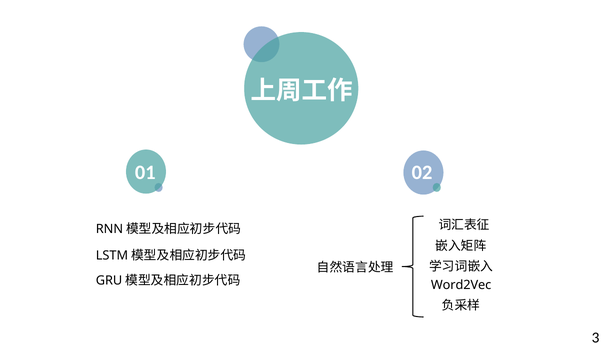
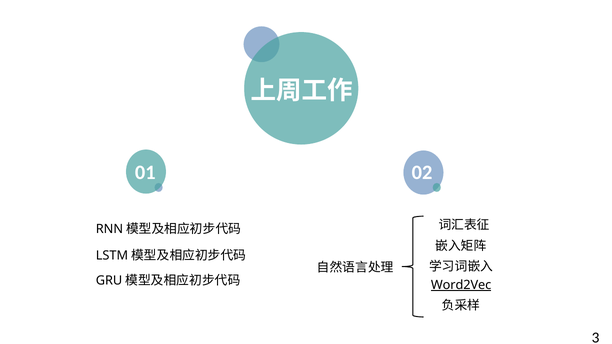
Word2Vec underline: none -> present (461, 285)
